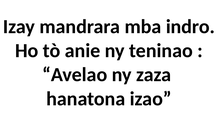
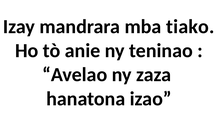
indro: indro -> tiako (190, 26)
